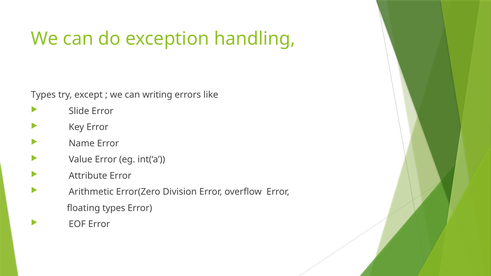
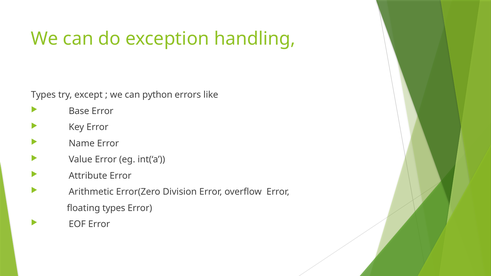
writing: writing -> python (157, 95)
Slide: Slide -> Base (79, 111)
